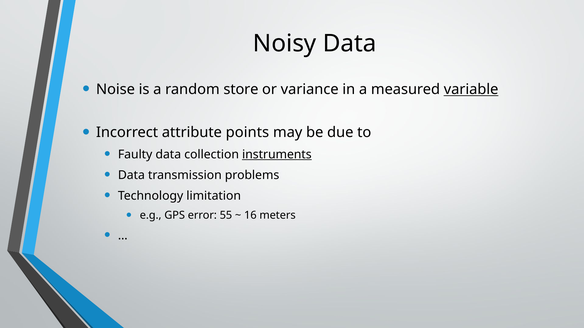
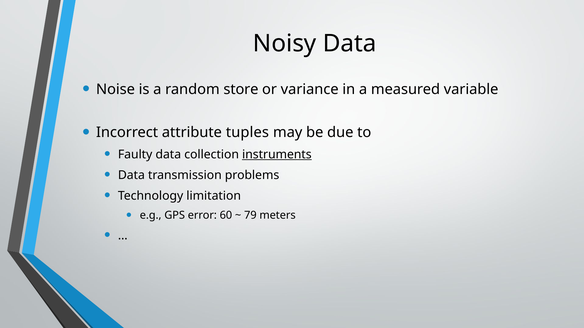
variable underline: present -> none (471, 90)
points: points -> tuples (247, 133)
55: 55 -> 60 (226, 216)
16: 16 -> 79 (250, 216)
